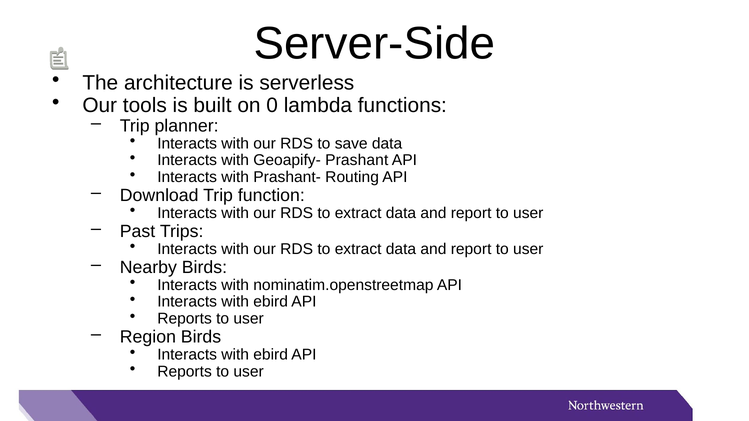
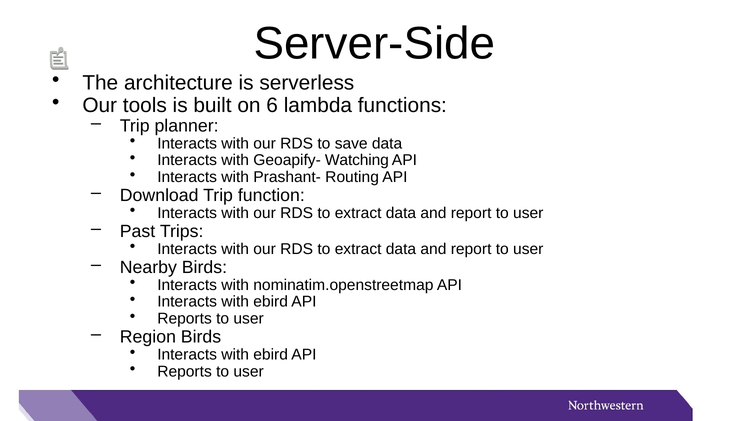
0: 0 -> 6 (272, 105)
Prashant: Prashant -> Watching (357, 160)
